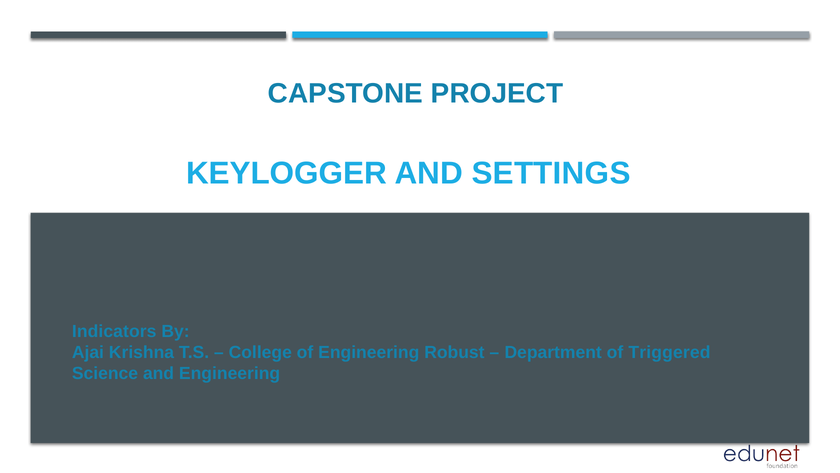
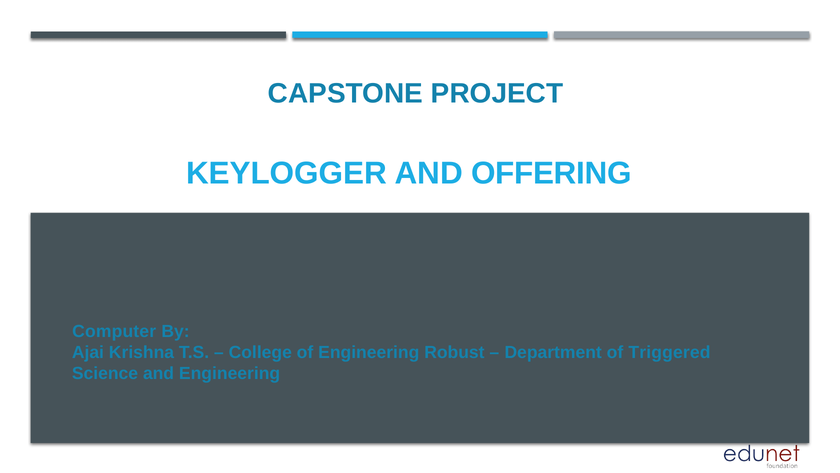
SETTINGS: SETTINGS -> OFFERING (551, 173)
Indicators: Indicators -> Computer (114, 331)
